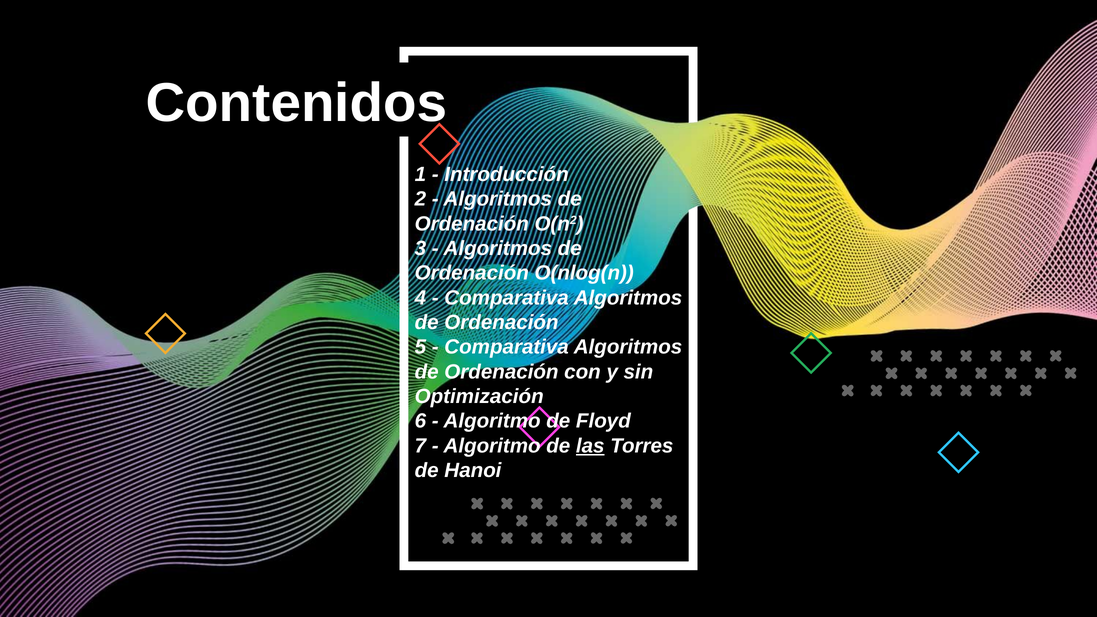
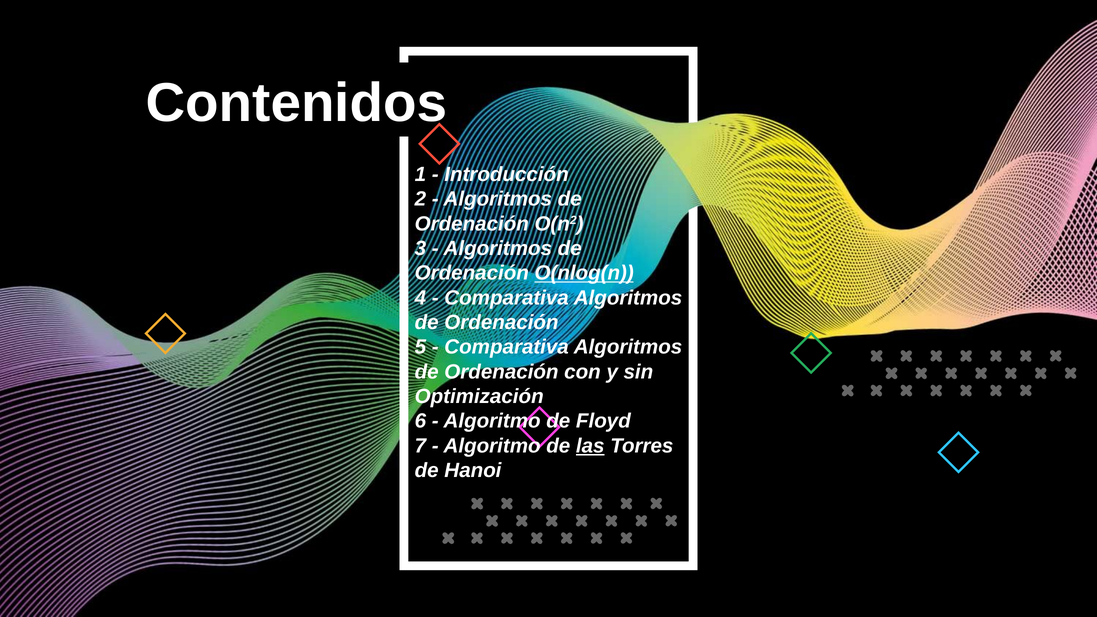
O(nlog(n underline: none -> present (584, 273)
